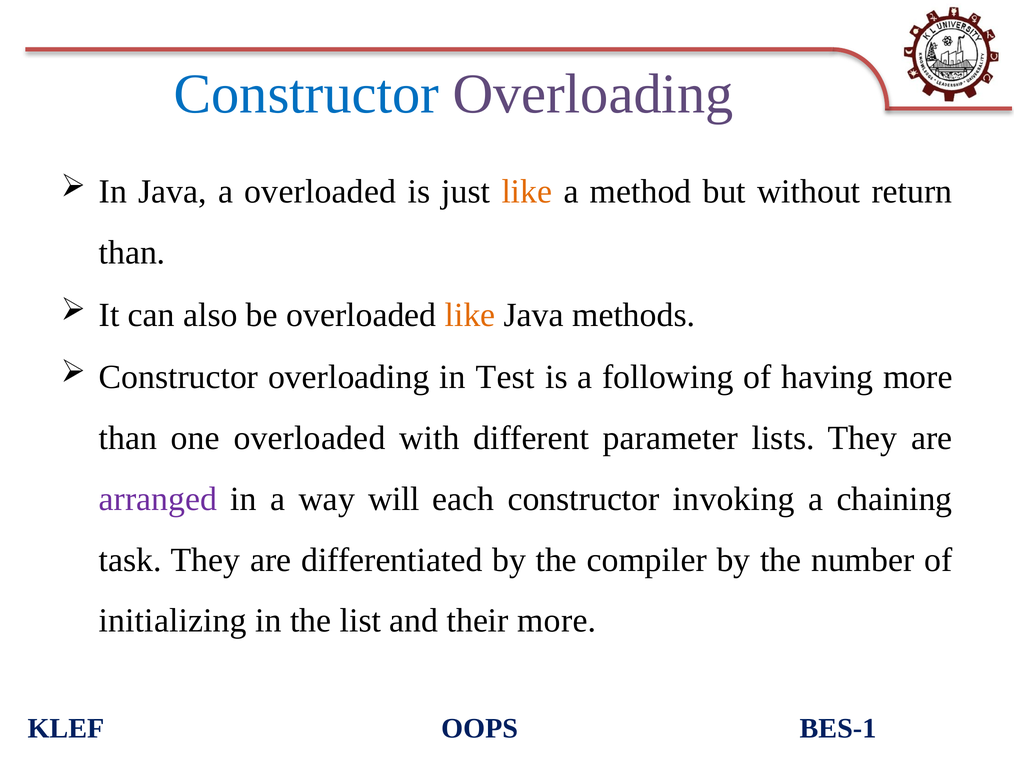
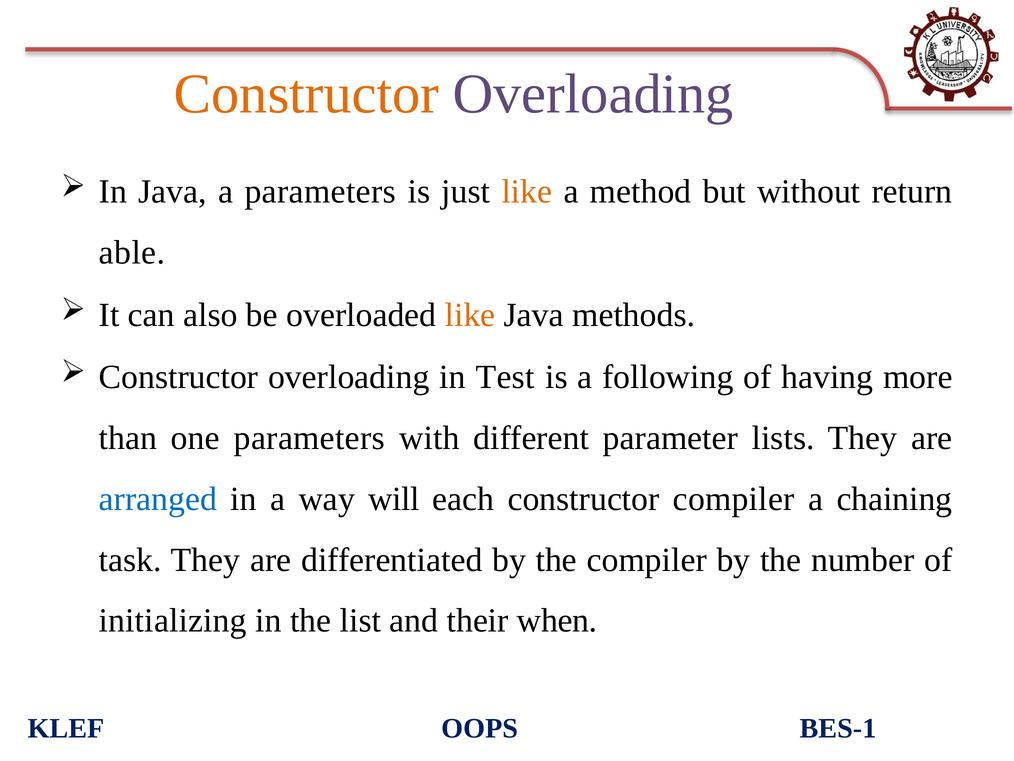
Constructor colour: blue -> orange (306, 94)
a overloaded: overloaded -> parameters (320, 192)
than: than -> able (132, 252)
one overloaded: overloaded -> parameters (309, 438)
arranged colour: purple -> blue (158, 499)
constructor invoking: invoking -> compiler (734, 499)
their more: more -> when (557, 620)
